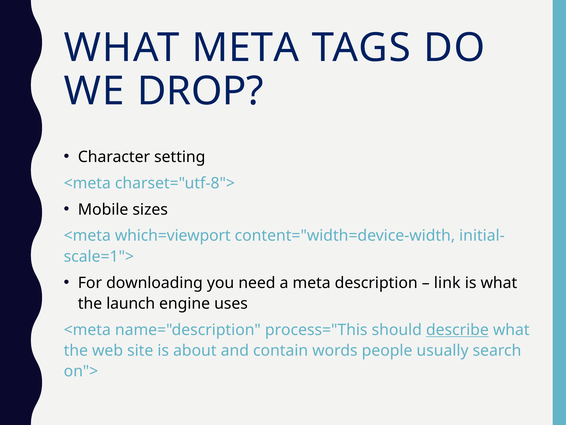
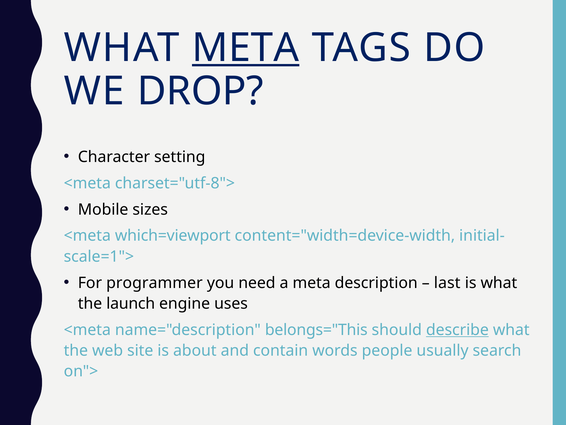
META underline: none -> present (245, 48)
downloading: downloading -> programmer (154, 282)
link: link -> last (447, 282)
process="This: process="This -> belongs="This (316, 329)
